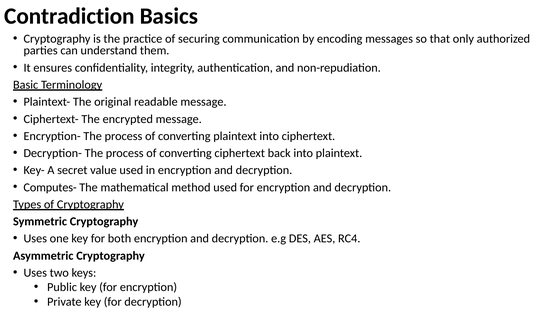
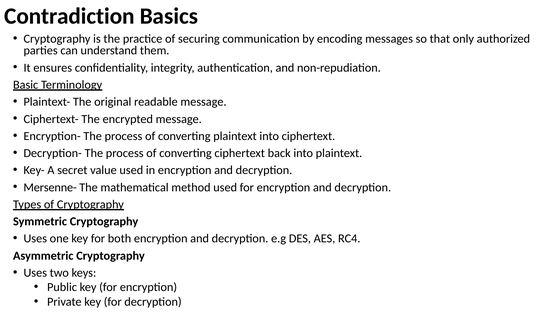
Computes-: Computes- -> Mersenne- (50, 188)
